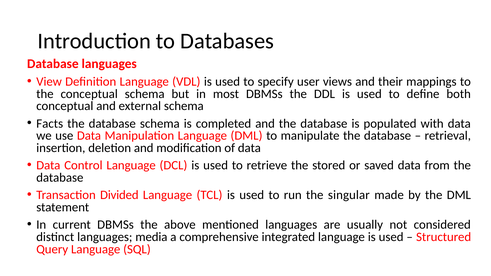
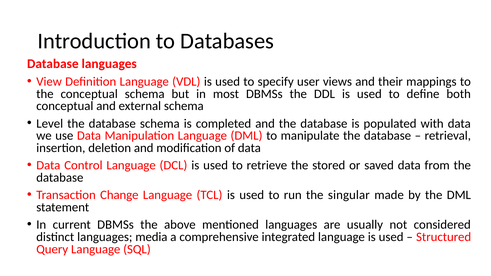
Facts: Facts -> Level (50, 124)
Divided: Divided -> Change (119, 195)
